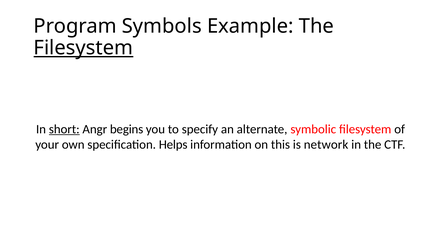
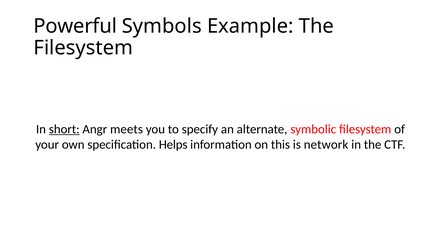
Program: Program -> Powerful (75, 26)
Filesystem underline: present -> none (83, 48)
begins: begins -> meets (126, 129)
